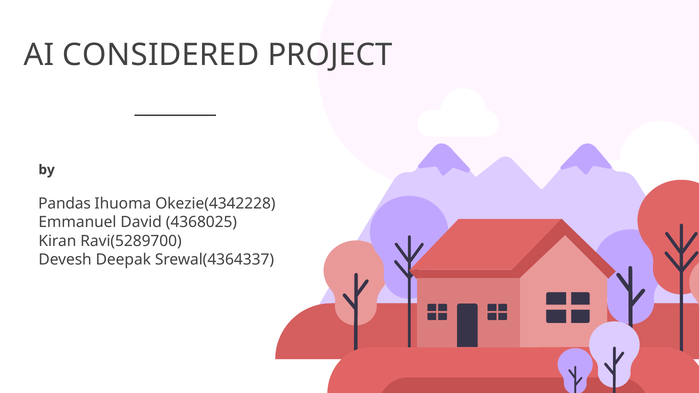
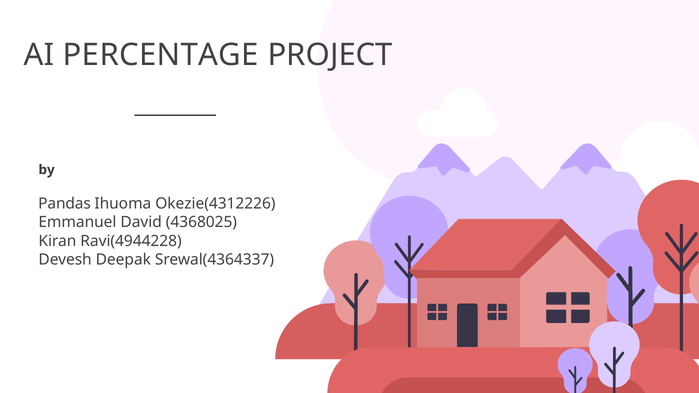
CONSIDERED: CONSIDERED -> PERCENTAGE (161, 55)
Okezie(4342228: Okezie(4342228 -> Okezie(4312226 (215, 204)
Ravi(5289700: Ravi(5289700 -> Ravi(4944228 (131, 241)
